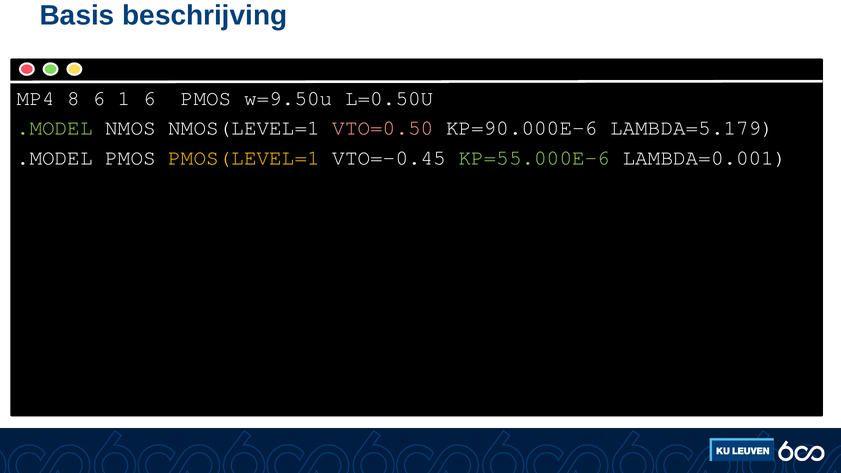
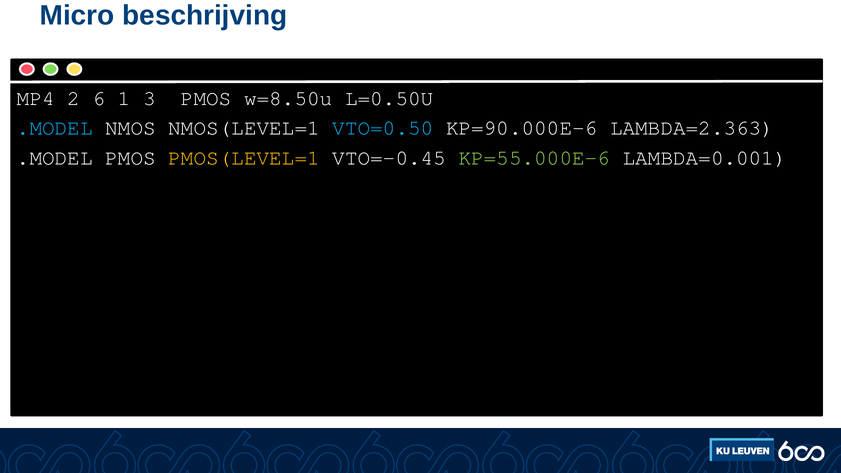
Basis: Basis -> Micro (77, 15)
8: 8 -> 2 (74, 98)
1 6: 6 -> 3 (149, 98)
w=9.50u: w=9.50u -> w=8.50u (288, 98)
.MODEL colour: light green -> light blue (55, 128)
VTO=0.50 colour: pink -> light blue (383, 128)
LAMBDA=5.179: LAMBDA=5.179 -> LAMBDA=2.363 (692, 128)
